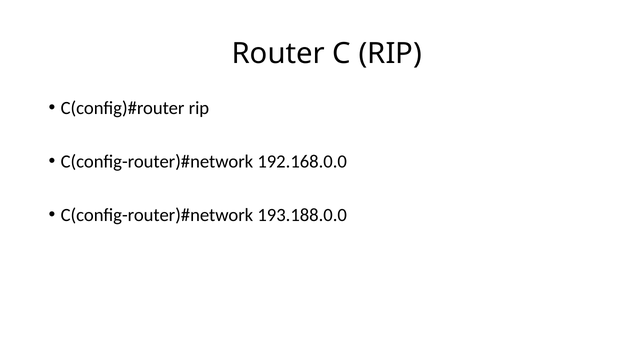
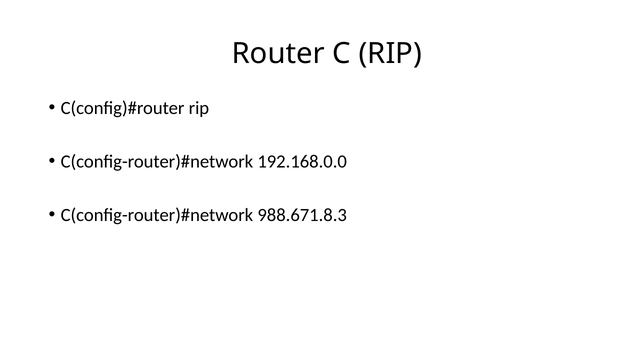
193.188.0.0: 193.188.0.0 -> 988.671.8.3 (302, 215)
